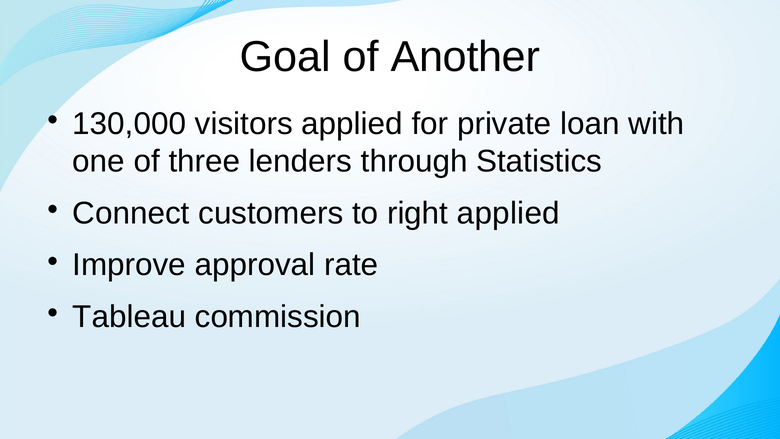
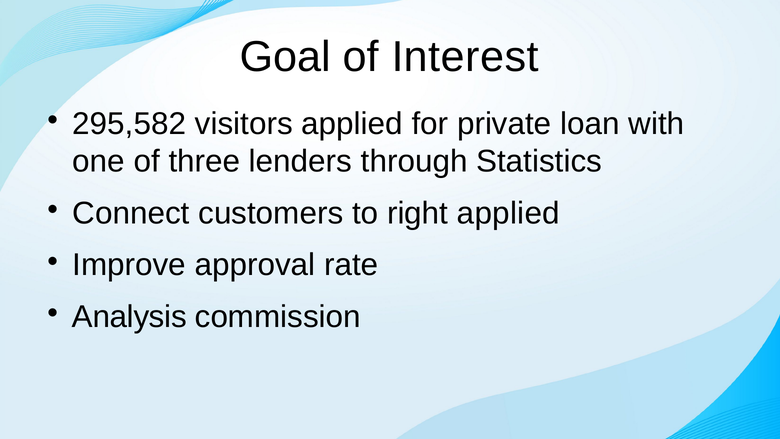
Another: Another -> Interest (465, 57)
130,000: 130,000 -> 295,582 (129, 124)
Tableau: Tableau -> Analysis (129, 317)
